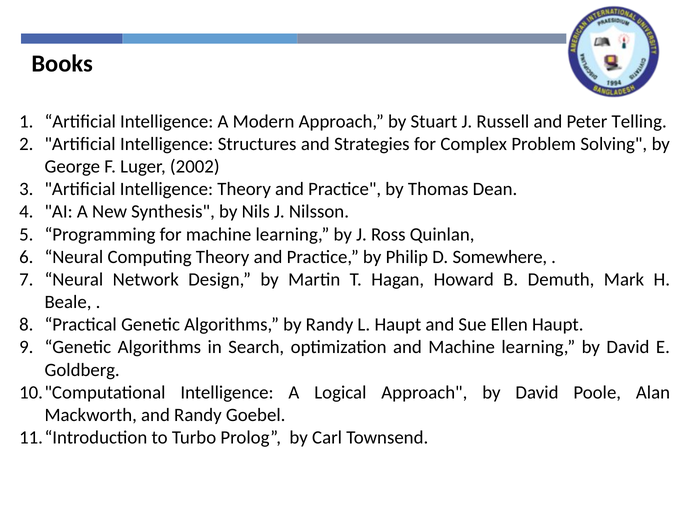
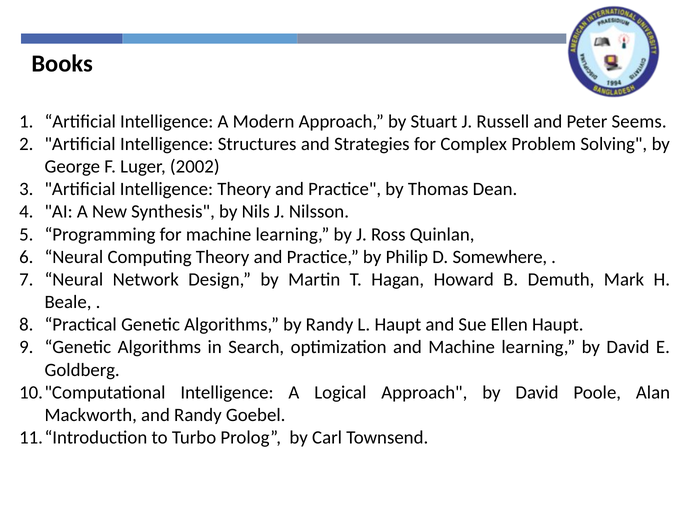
Telling: Telling -> Seems (639, 121)
